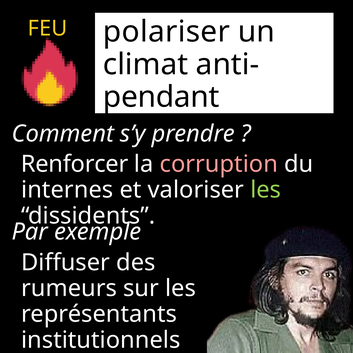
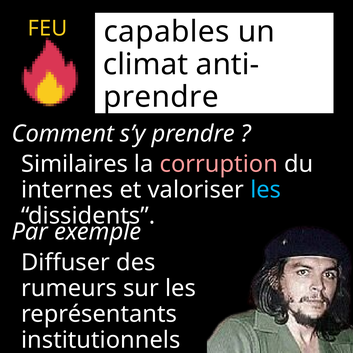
polariser: polariser -> capables (166, 32)
pendant: pendant -> prendre (161, 97)
Renforcer: Renforcer -> Similaires (75, 164)
les colour: light green -> light blue (266, 190)
